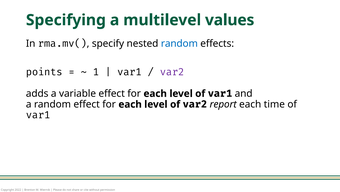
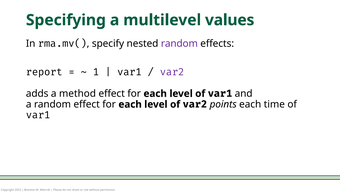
random colour: blue -> purple (179, 43)
points: points -> report (44, 72)
variable: variable -> method (77, 93)
report: report -> points (223, 104)
